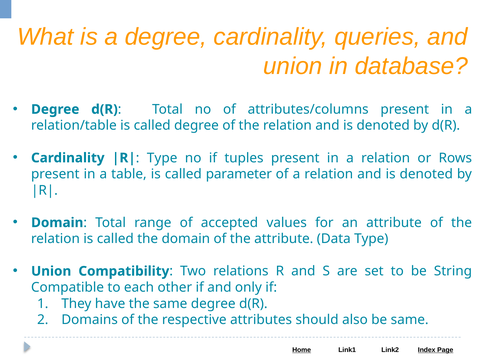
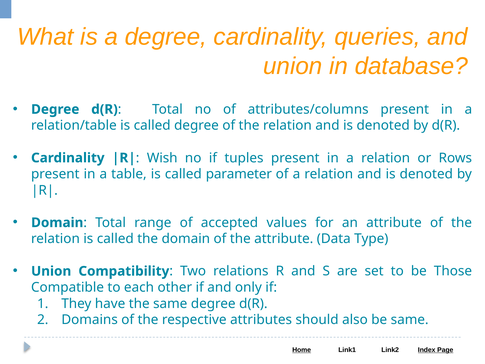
Type: Type -> Wish (162, 158)
String: String -> Those (453, 271)
